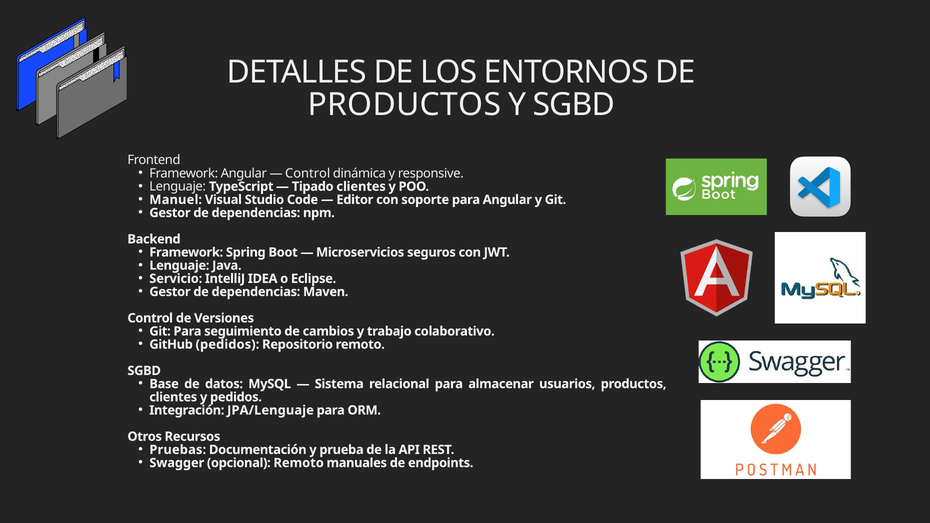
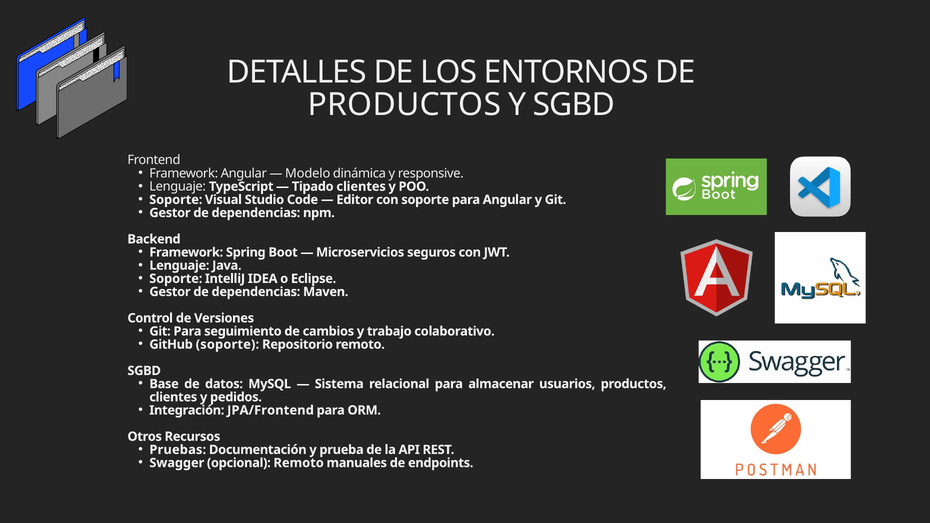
Control: Control -> Modelo (308, 173)
Manuel: Manuel -> Soporte (176, 200)
Servicio: Servicio -> Soporte (176, 279)
GitHub pedidos: pedidos -> soporte (227, 345)
JPA/Lenguaje: JPA/Lenguaje -> JPA/Frontend (270, 410)
